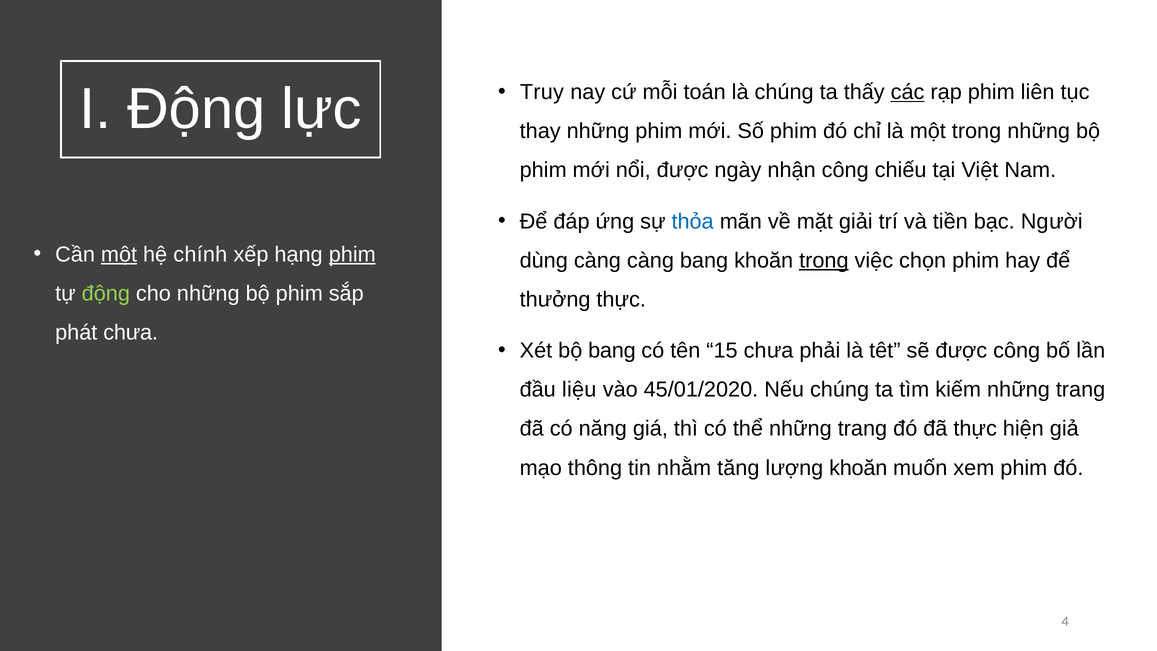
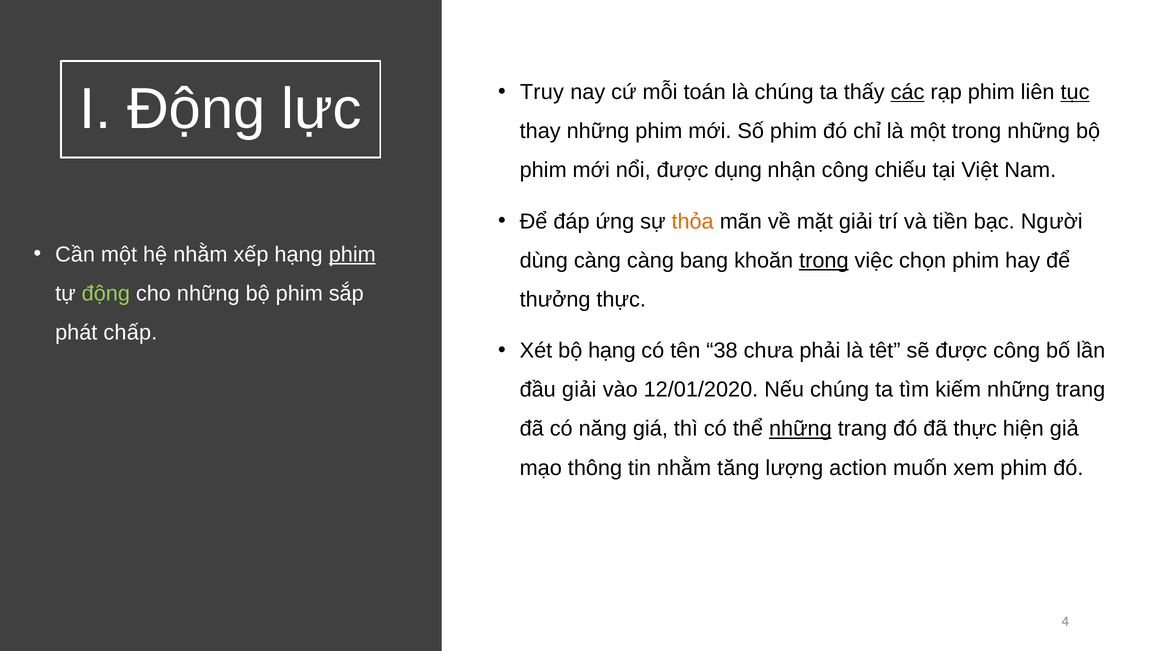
tục underline: none -> present (1075, 92)
ngày: ngày -> dụng (738, 170)
thỏa colour: blue -> orange (693, 221)
một underline: present -> none (119, 254)
hệ chính: chính -> nhằm (200, 254)
phát chưa: chưa -> chấp (130, 332)
bộ bang: bang -> hạng (612, 351)
15: 15 -> 38 (722, 351)
đầu liệu: liệu -> giải (579, 390)
45/01/2020: 45/01/2020 -> 12/01/2020 (701, 390)
những underline: none -> present (800, 429)
lượng khoăn: khoăn -> action (858, 468)
